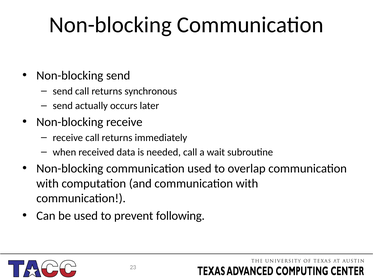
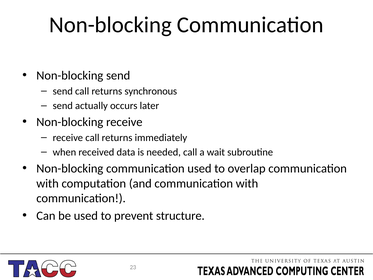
following: following -> structure (180, 216)
